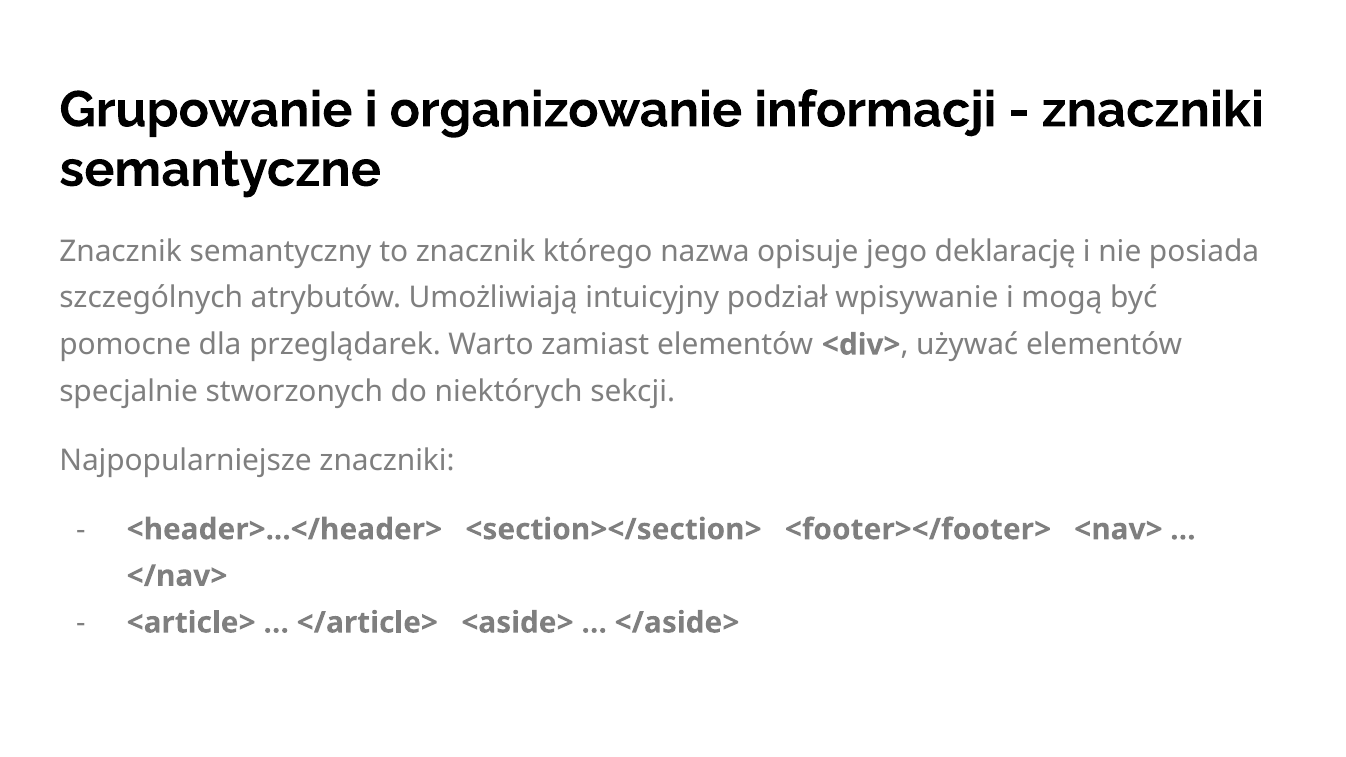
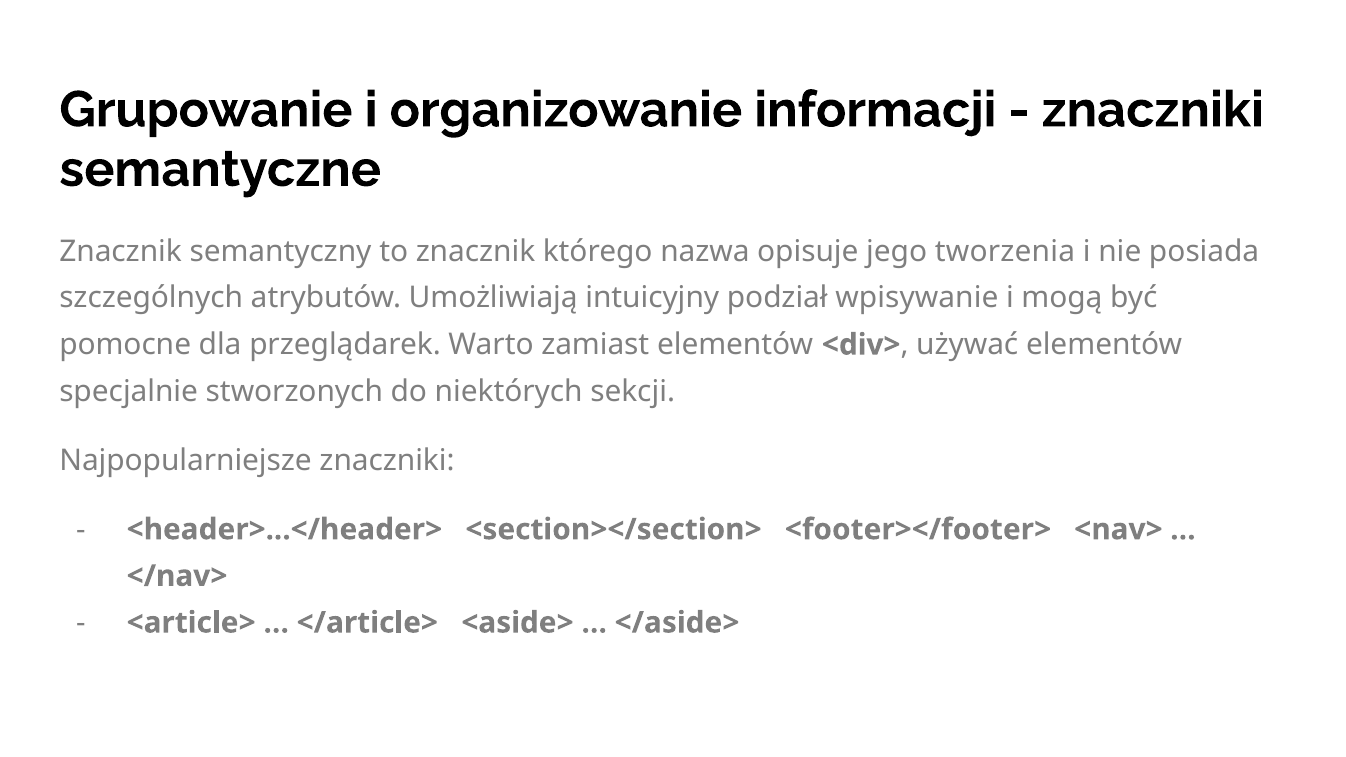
deklarację: deklarację -> tworzenia (1005, 252)
